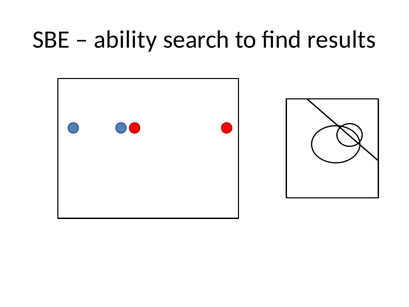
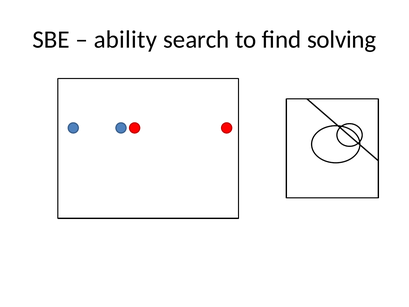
results: results -> solving (342, 40)
